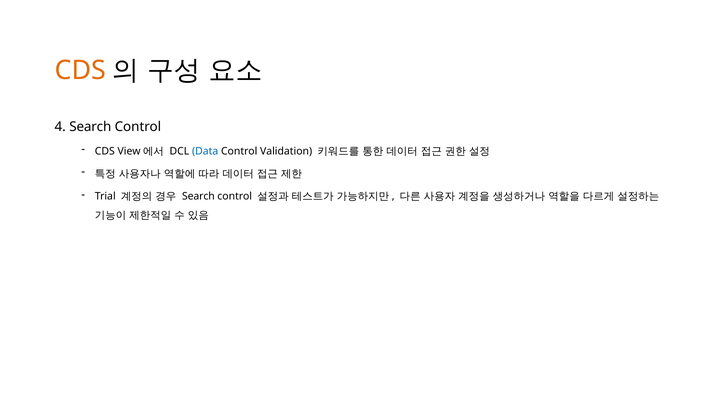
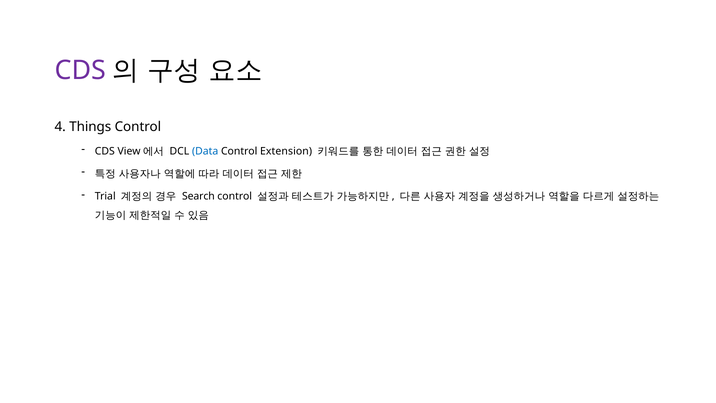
CDS colour: orange -> purple (80, 70)
4 Search: Search -> Things (90, 127)
Validation: Validation -> Extension (286, 151)
